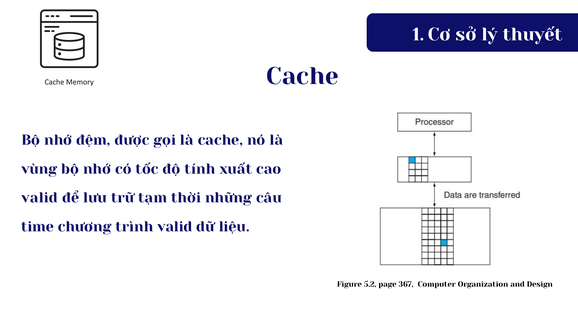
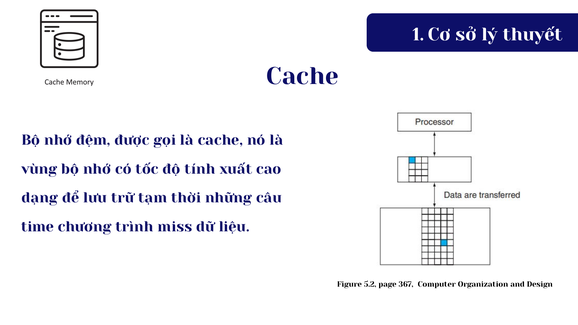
valid: valid -> dạng (40, 198)
trình valid: valid -> miss (175, 227)
